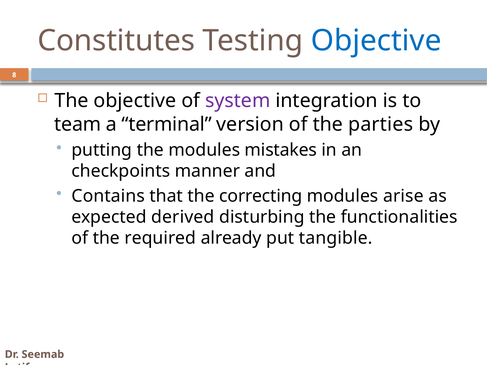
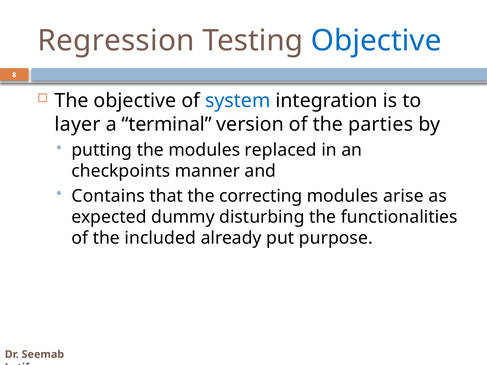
Constitutes: Constitutes -> Regression (116, 41)
system colour: purple -> blue (238, 101)
team: team -> layer (78, 124)
mistakes: mistakes -> replaced (281, 150)
derived: derived -> dummy (183, 217)
required: required -> included (160, 238)
tangible: tangible -> purpose (336, 238)
